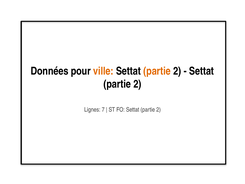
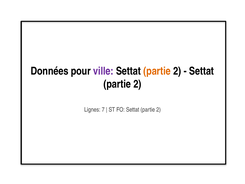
ville colour: orange -> purple (103, 71)
